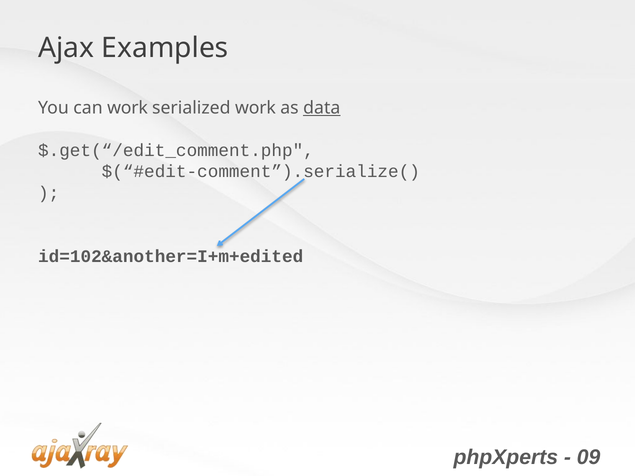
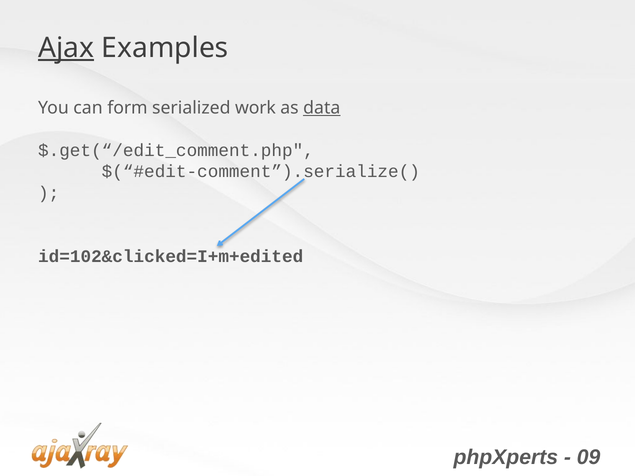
Ajax underline: none -> present (66, 48)
can work: work -> form (127, 108)
id=102&another=I+m+edited: id=102&another=I+m+edited -> id=102&clicked=I+m+edited (171, 256)
